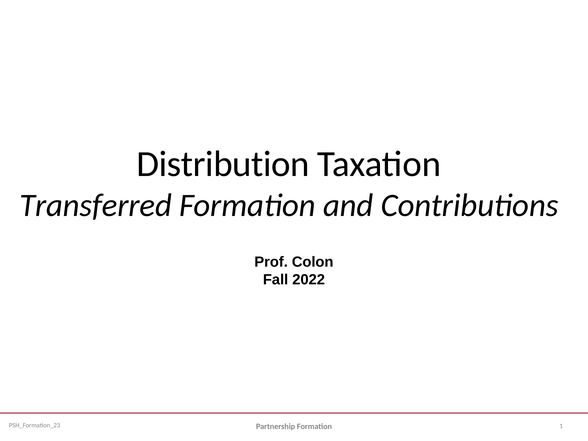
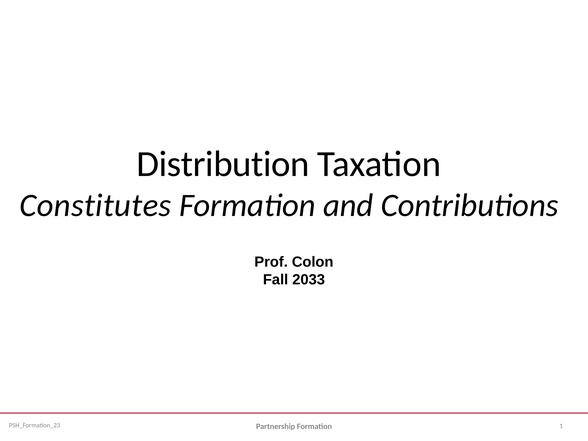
Transferred: Transferred -> Constitutes (95, 205)
2022: 2022 -> 2033 (309, 280)
